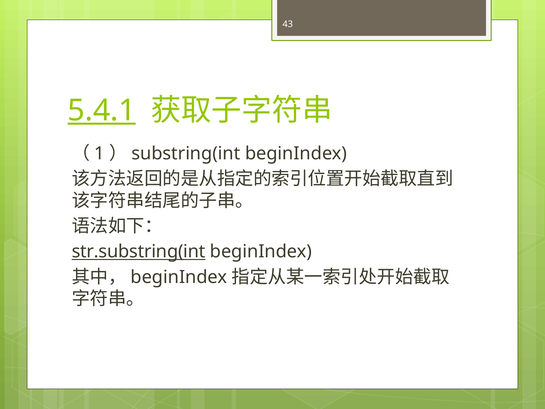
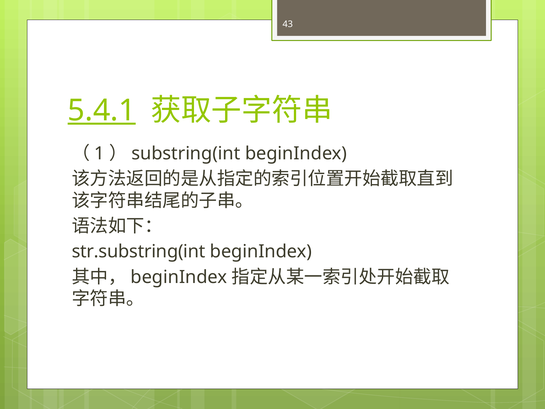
str.substring(int underline: present -> none (139, 251)
